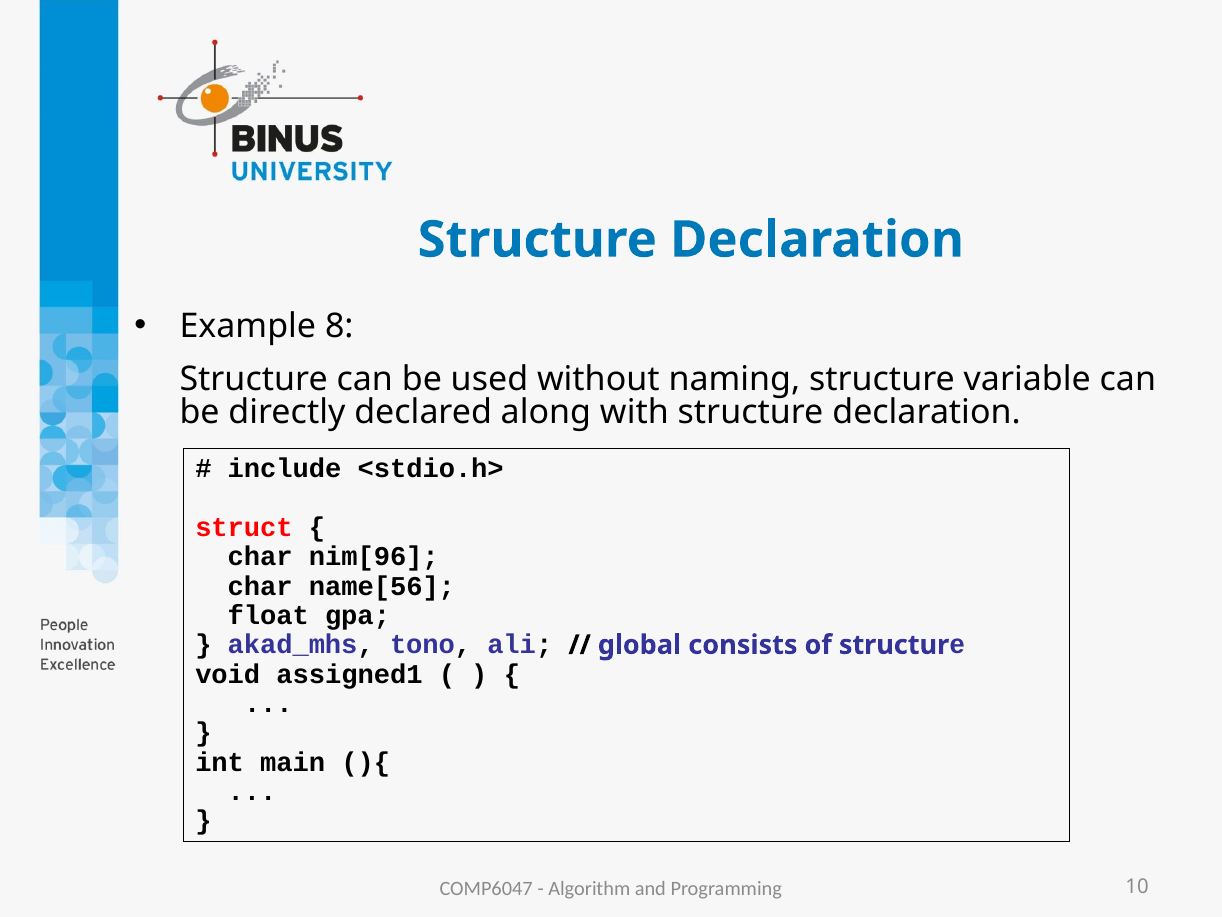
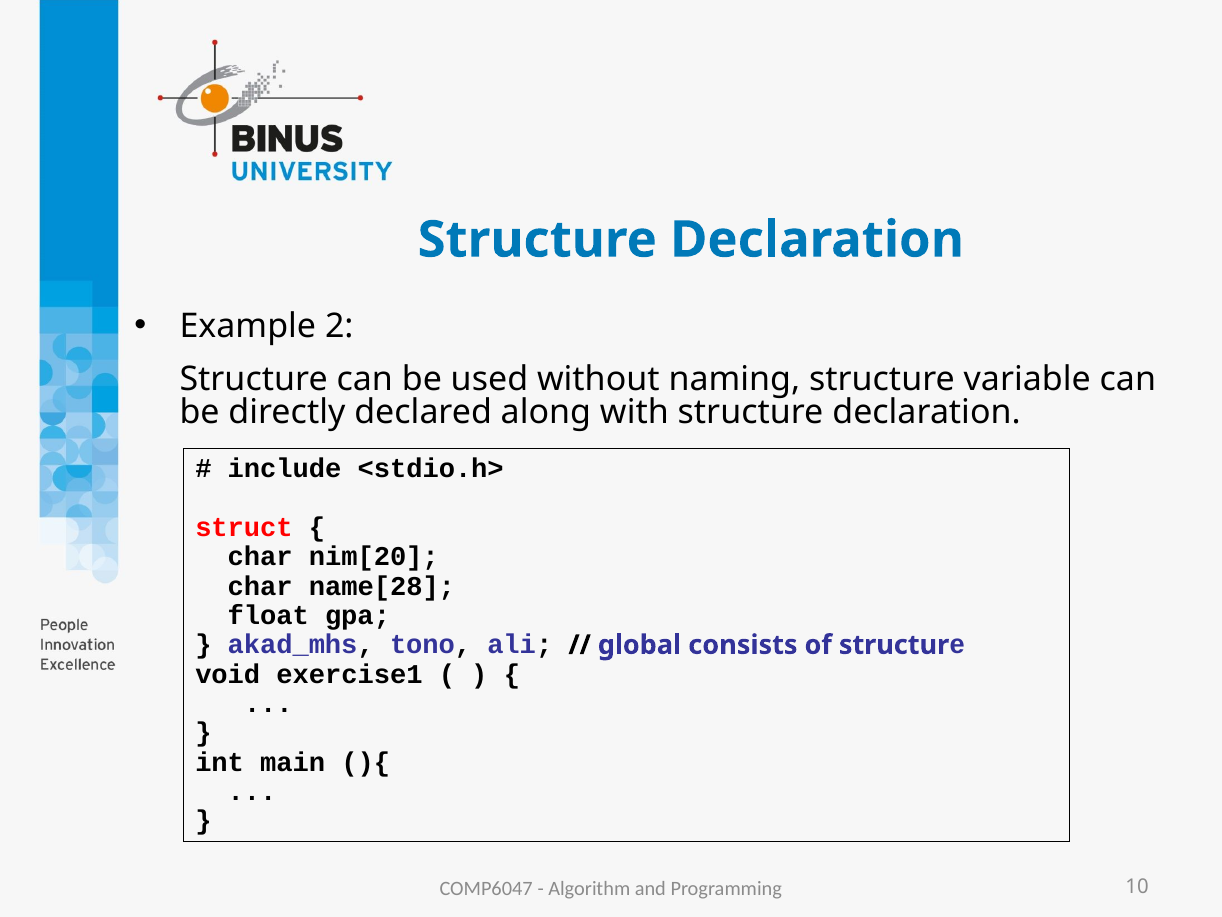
8: 8 -> 2 (339, 326)
nim[96: nim[96 -> nim[20 (374, 557)
name[56: name[56 -> name[28 (382, 586)
assigned1: assigned1 -> exercise1 (350, 674)
